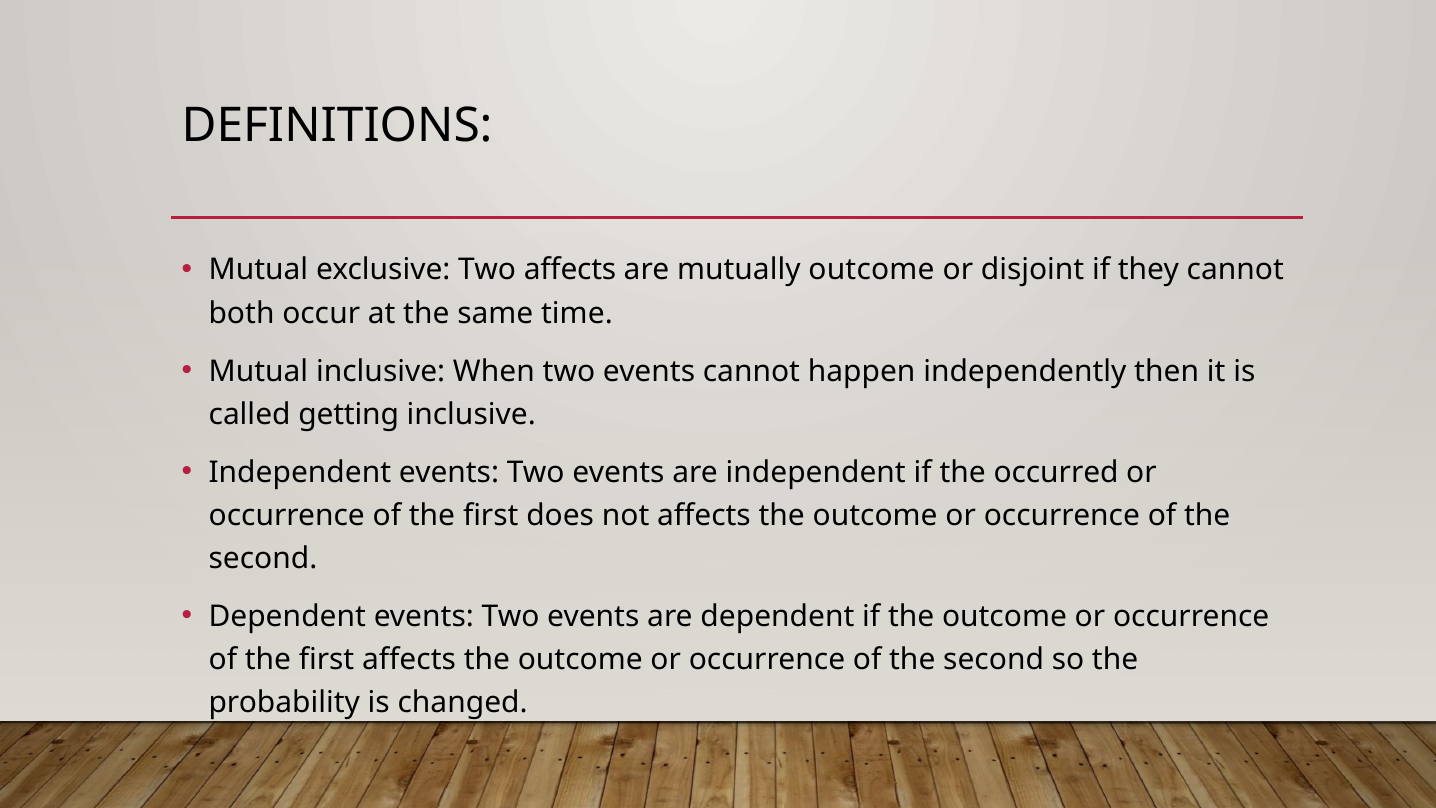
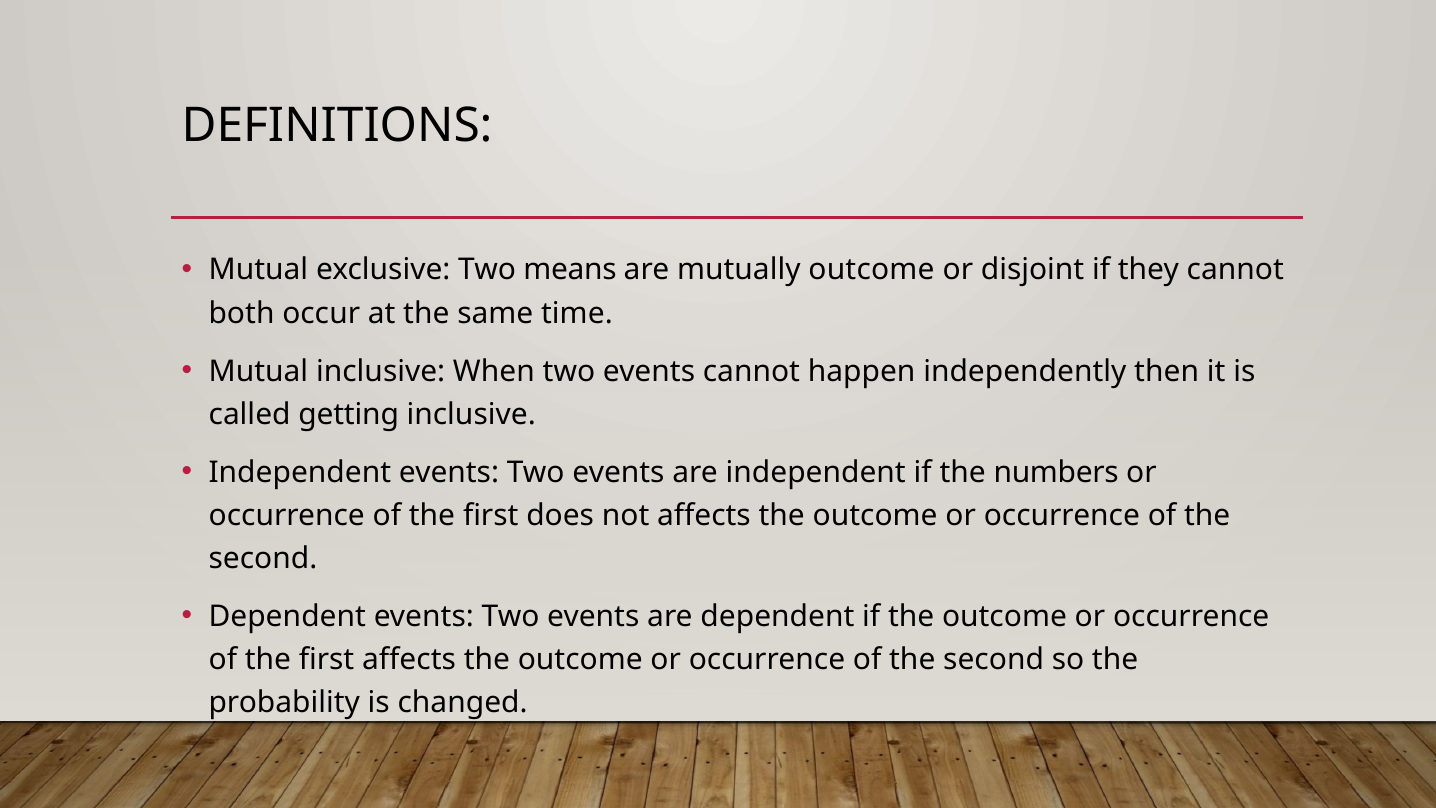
Two affects: affects -> means (570, 270)
occurred: occurred -> numbers (1056, 472)
